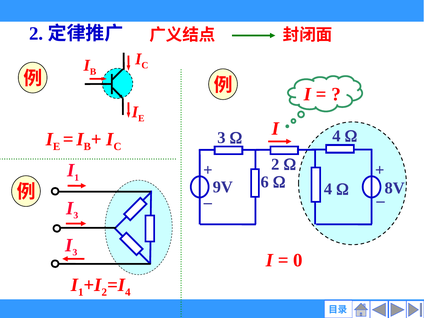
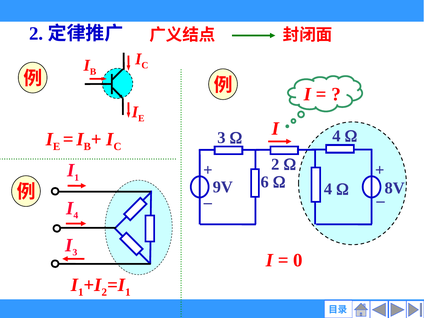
3: 3 -> 4 (76, 215)
4: 4 -> 1 (128, 292)
